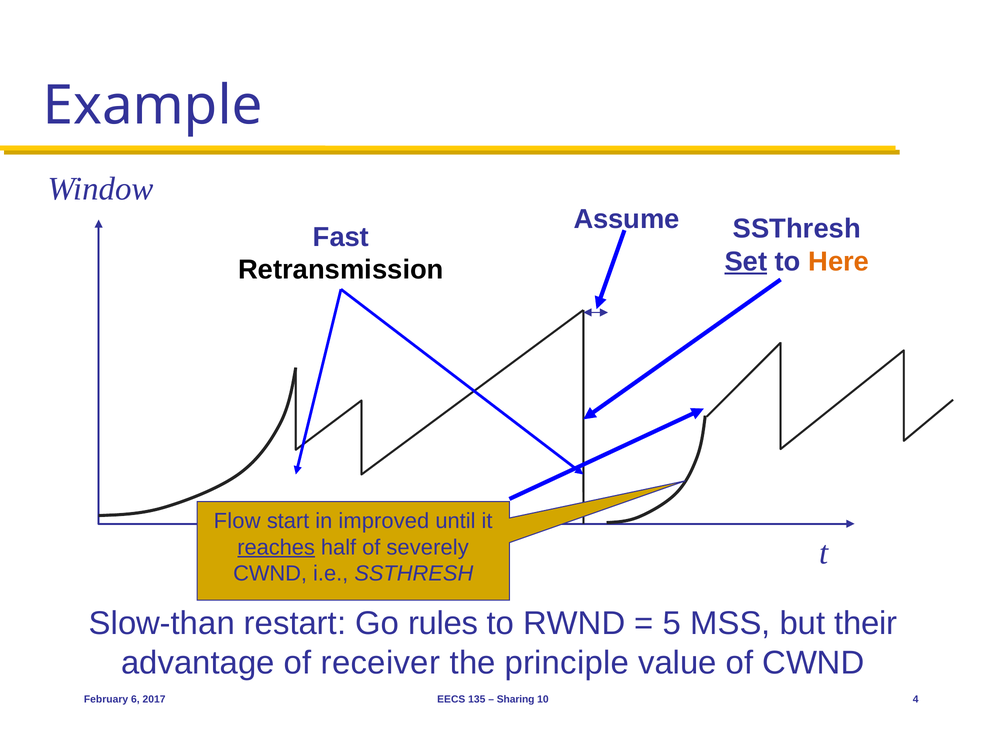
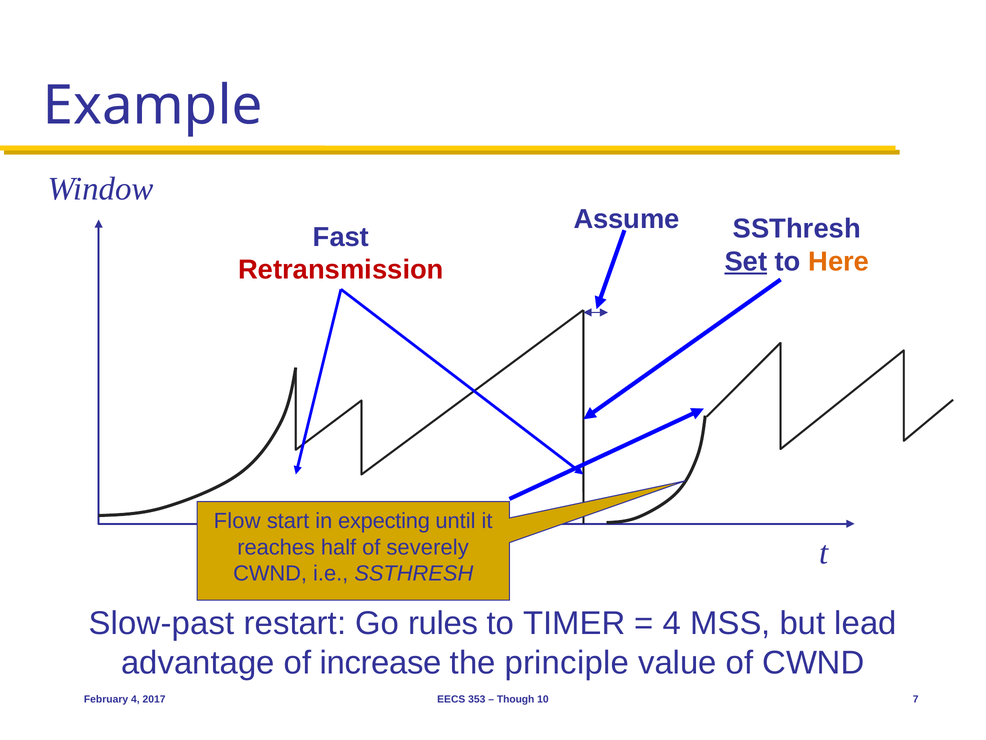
Retransmission colour: black -> red (341, 270)
improved: improved -> expecting (384, 521)
reaches underline: present -> none (276, 547)
Slow-than: Slow-than -> Slow-past (162, 623)
RWND: RWND -> TIMER (574, 623)
5: 5 -> 4 (672, 623)
their: their -> lead (866, 623)
receiver: receiver -> increase (381, 662)
February 6: 6 -> 4 (135, 699)
135: 135 -> 353 (477, 699)
Sharing: Sharing -> Though (516, 699)
4: 4 -> 7 (916, 699)
